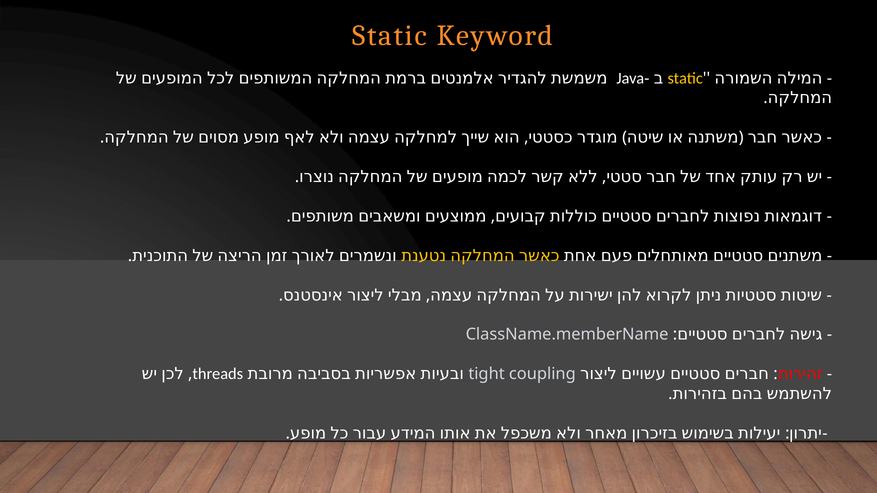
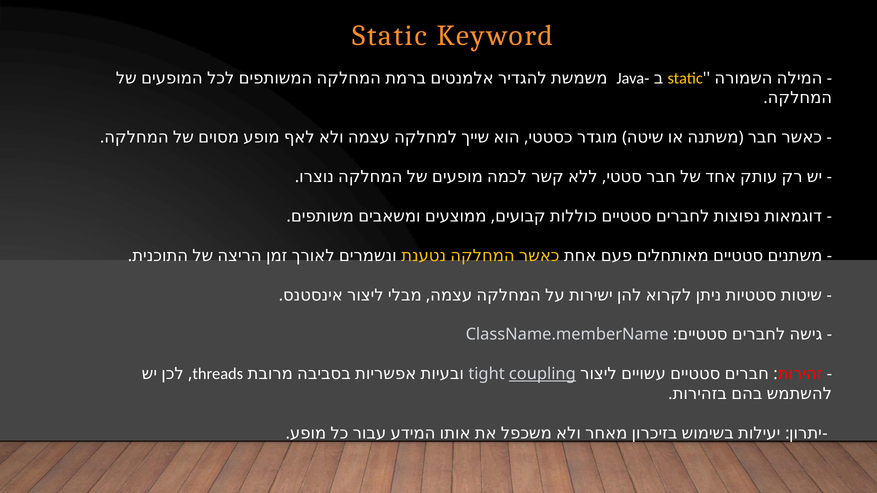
coupling underline: none -> present (542, 374)
